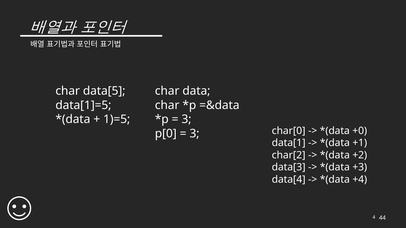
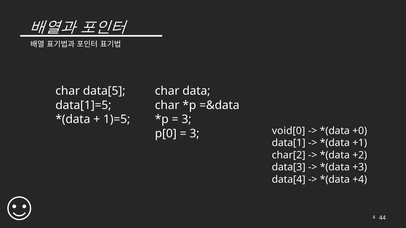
char[0: char[0 -> void[0 (289, 131)
